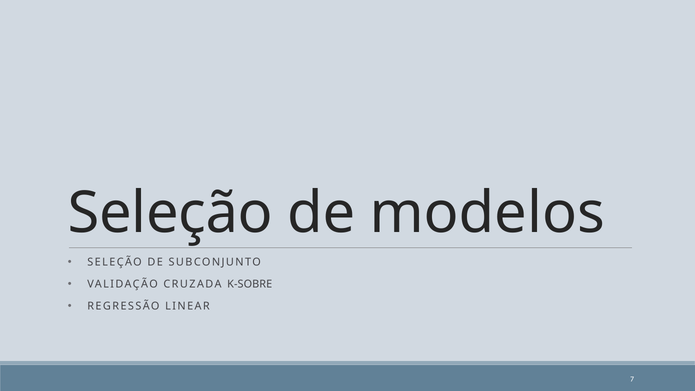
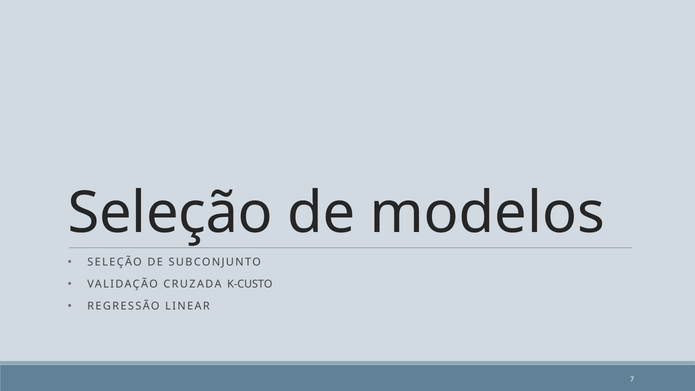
K-SOBRE: K-SOBRE -> K-CUSTO (250, 284)
